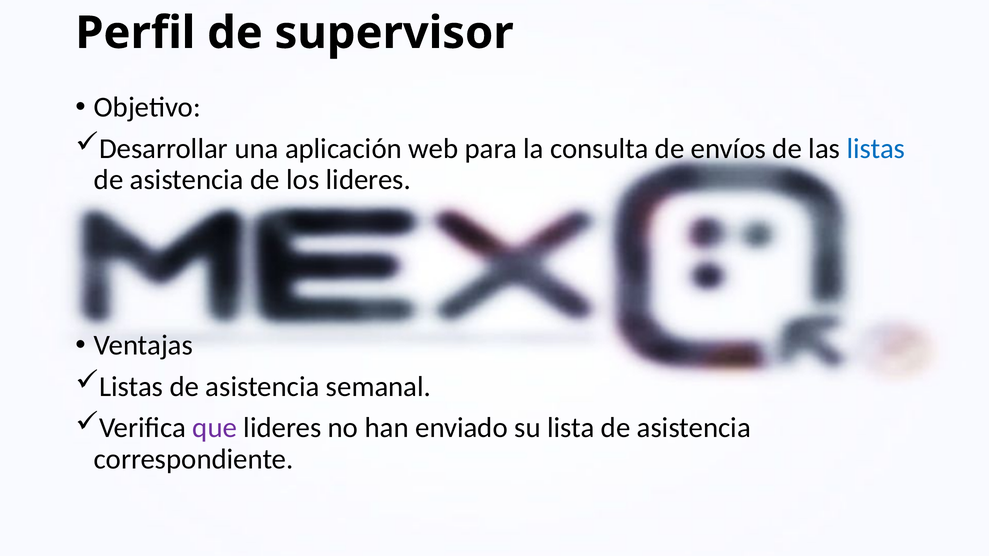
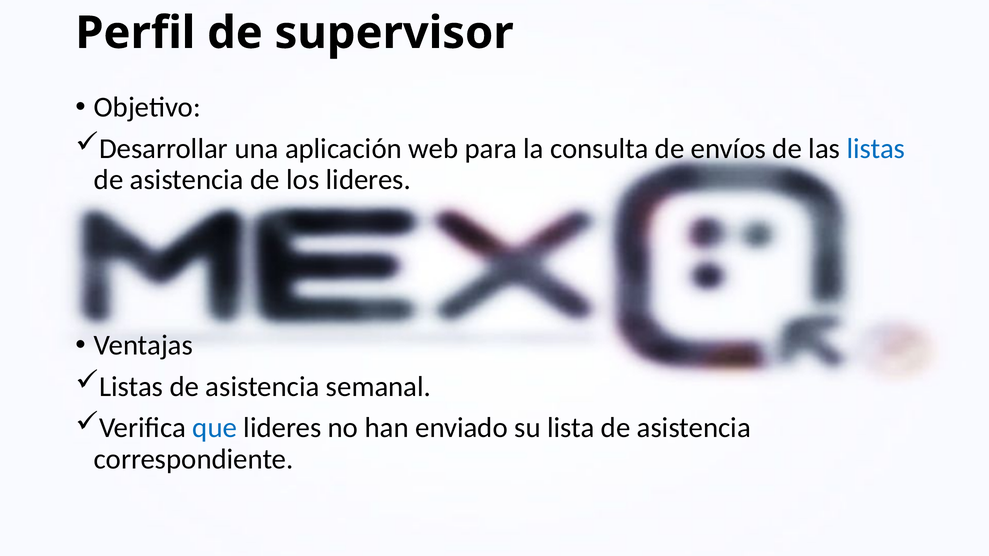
que colour: purple -> blue (215, 428)
